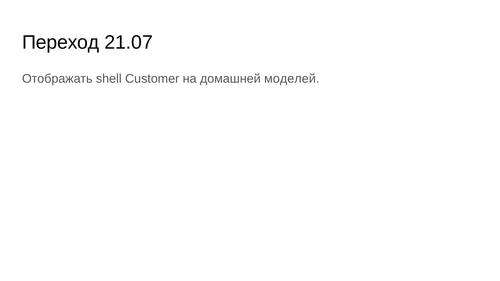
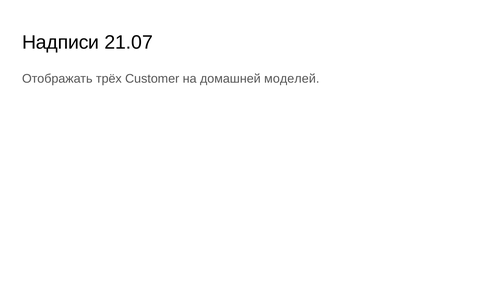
Переход: Переход -> Надписи (61, 42)
shell: shell -> трёх (109, 79)
